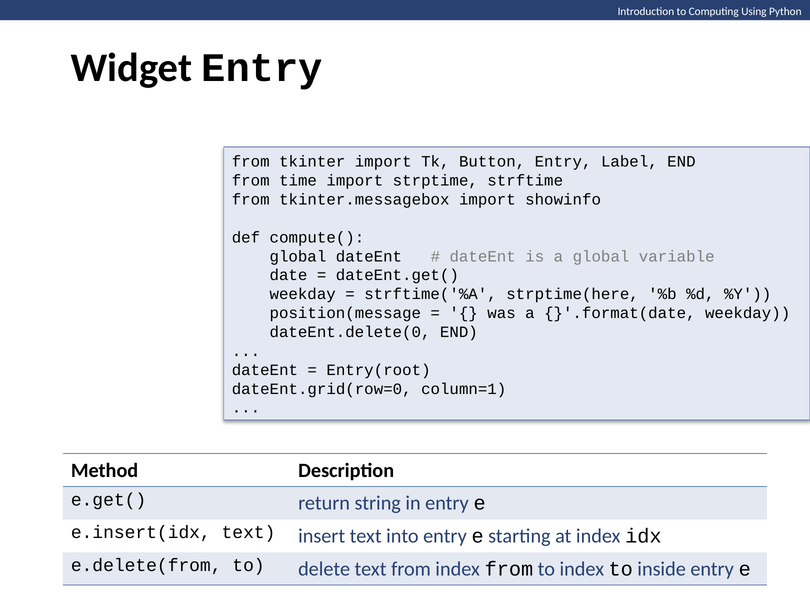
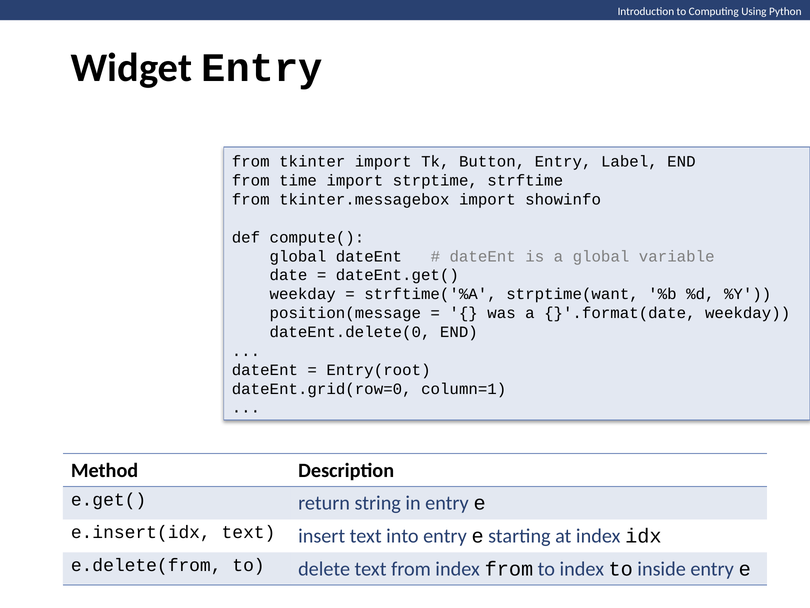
strptime(here: strptime(here -> strptime(want (573, 294)
